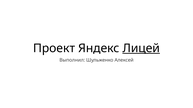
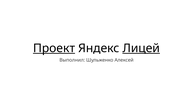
Проект underline: none -> present (54, 48)
